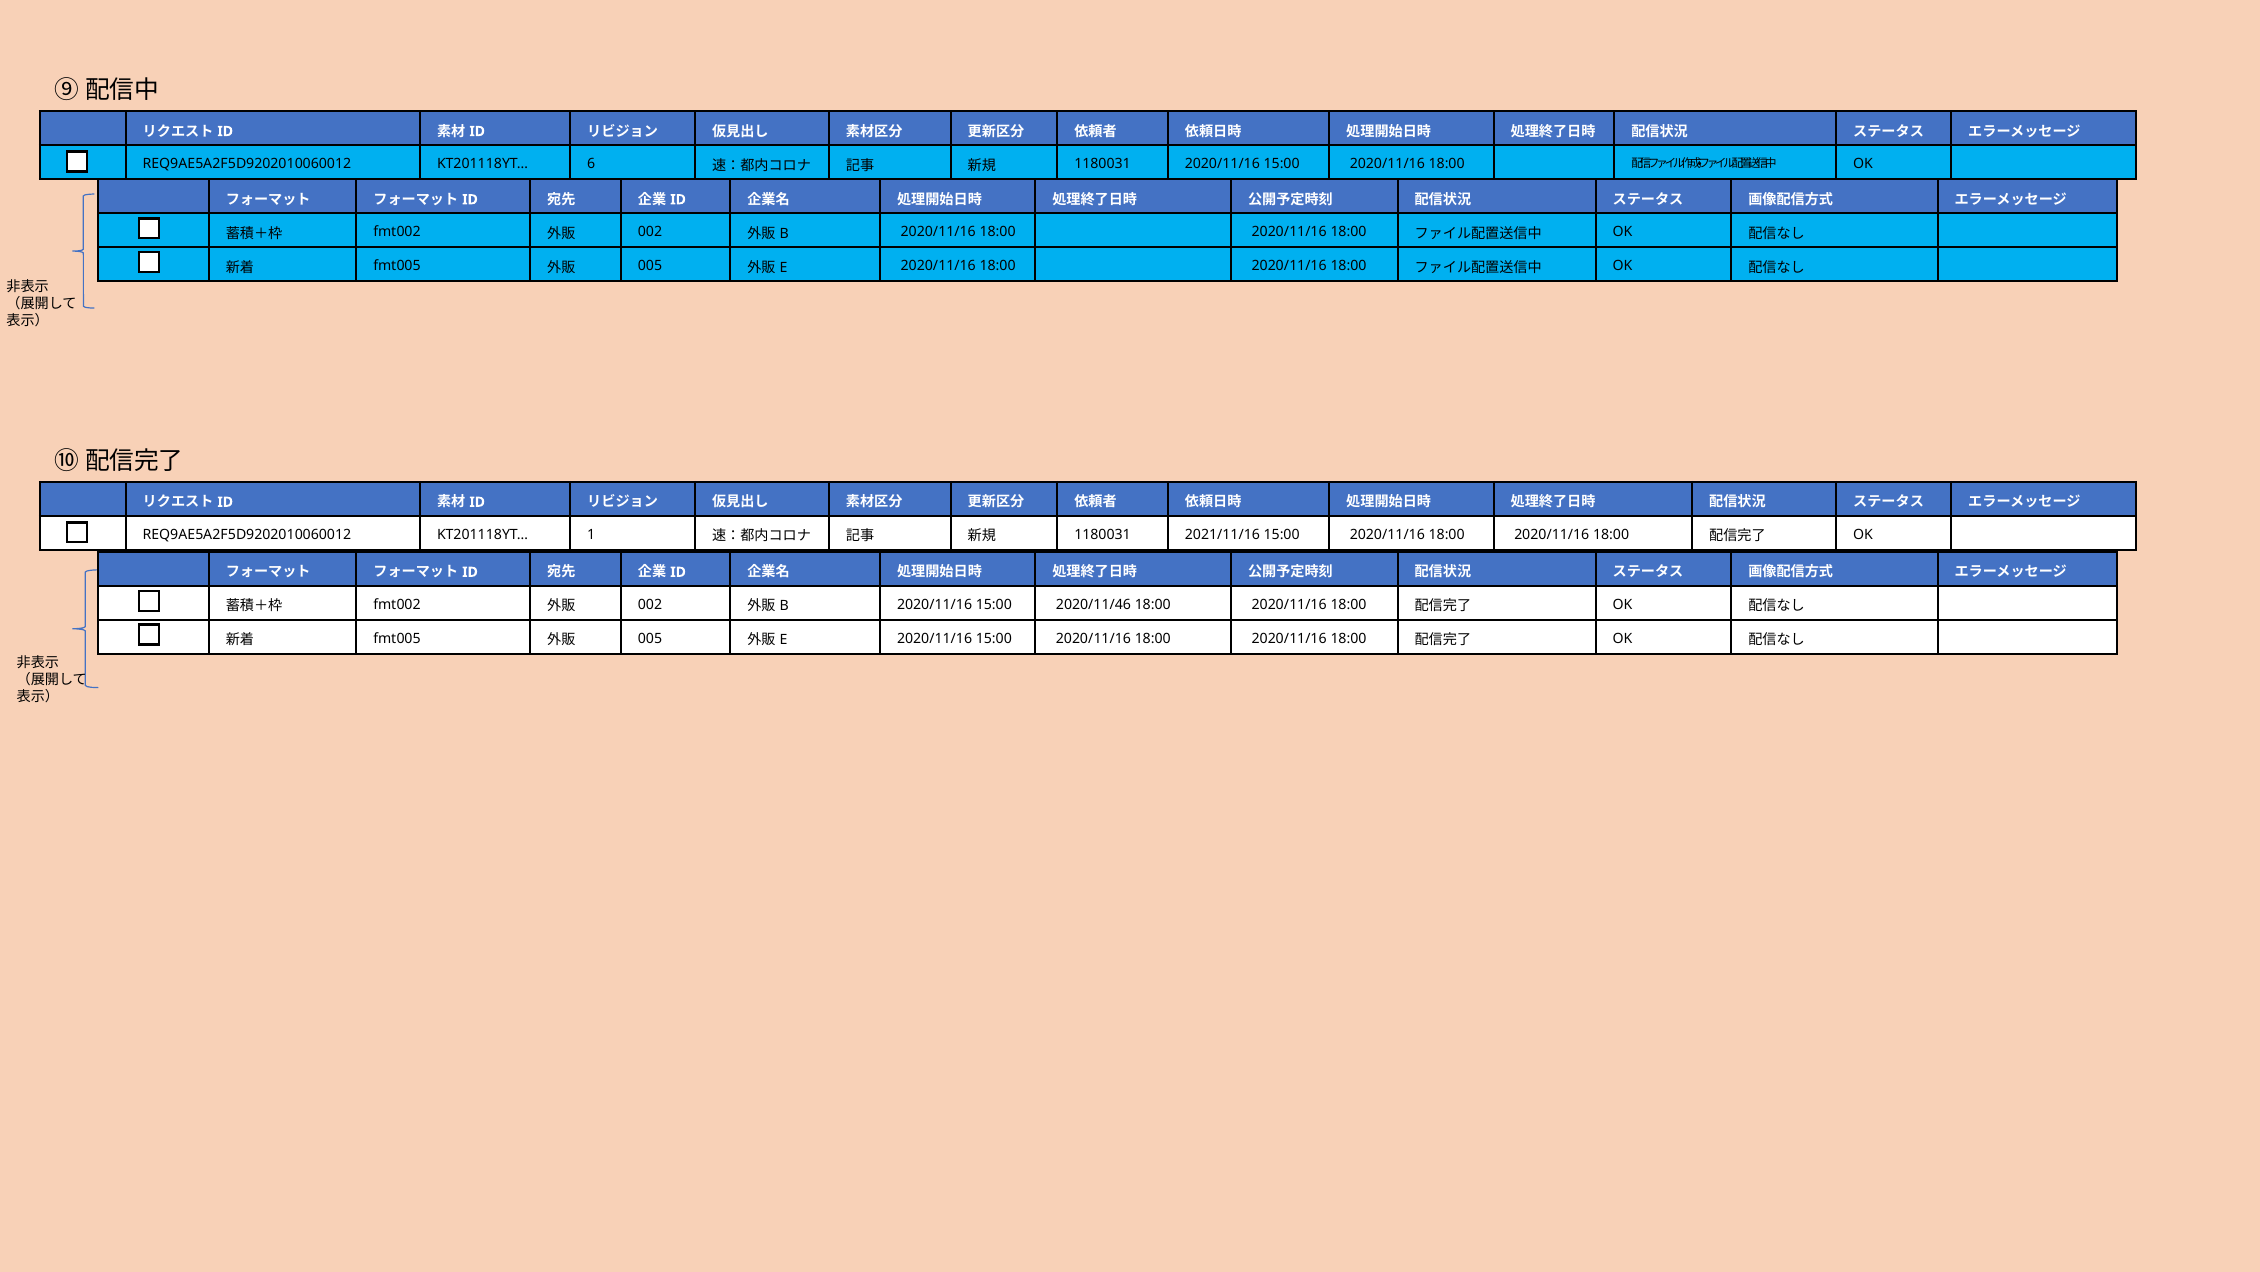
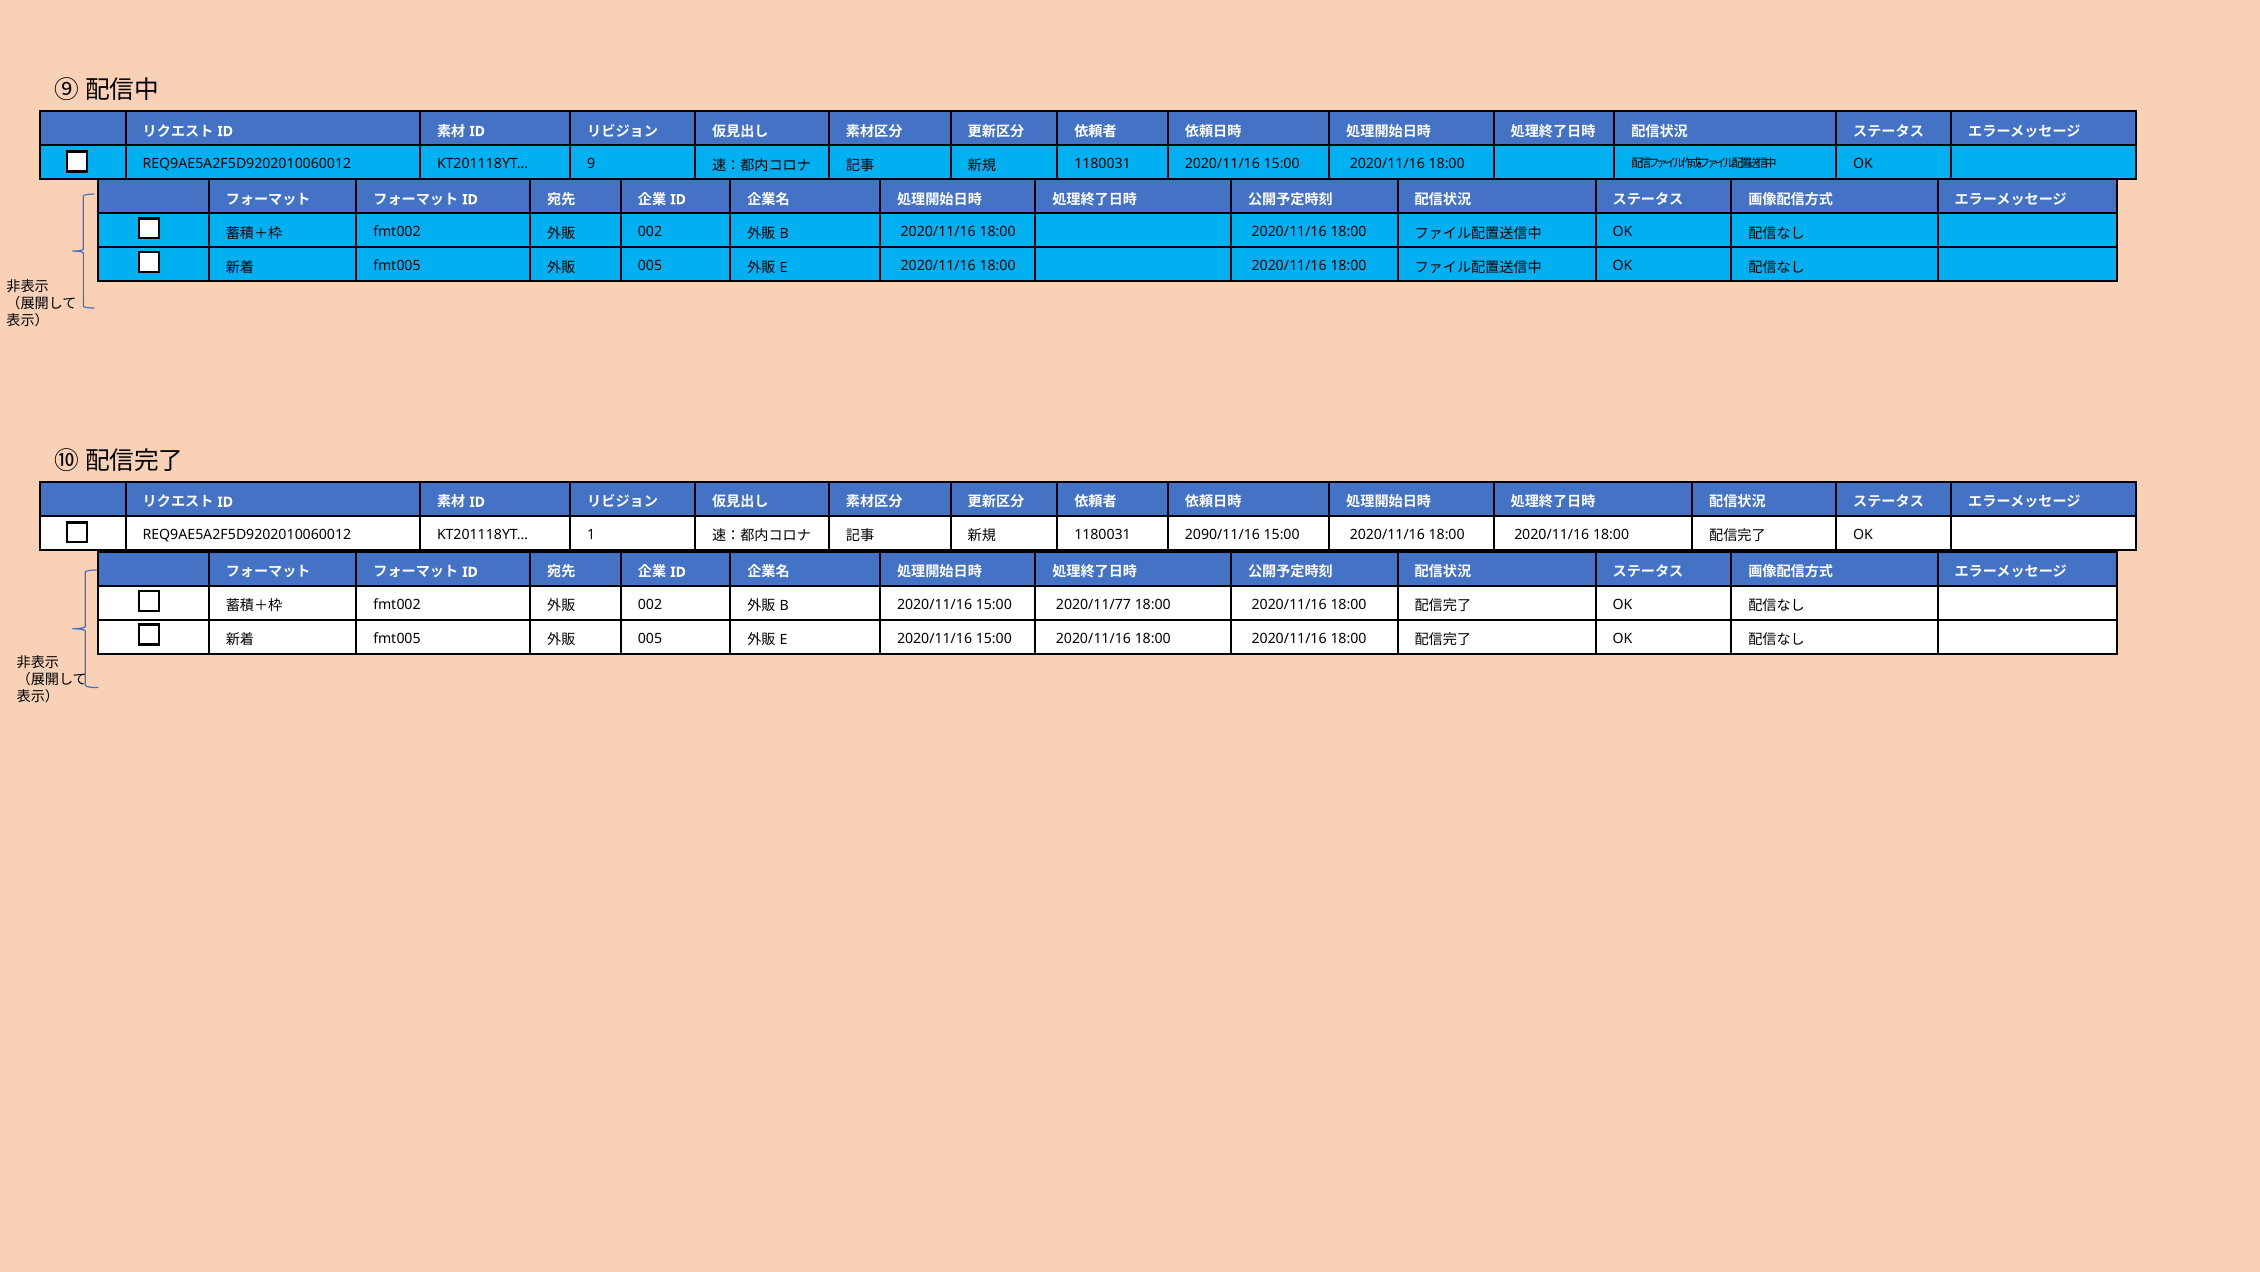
6: 6 -> 9 (591, 164)
2021/11/16: 2021/11/16 -> 2090/11/16 (1222, 534)
2020/11/46: 2020/11/46 -> 2020/11/77 (1093, 604)
